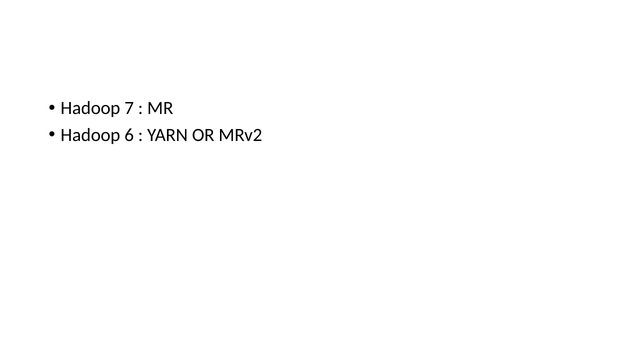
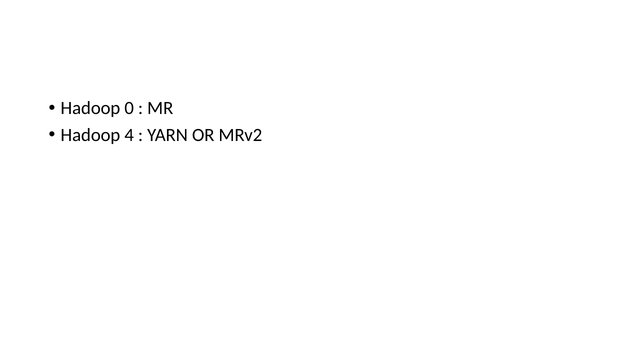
7: 7 -> 0 (129, 108)
6: 6 -> 4 (129, 135)
